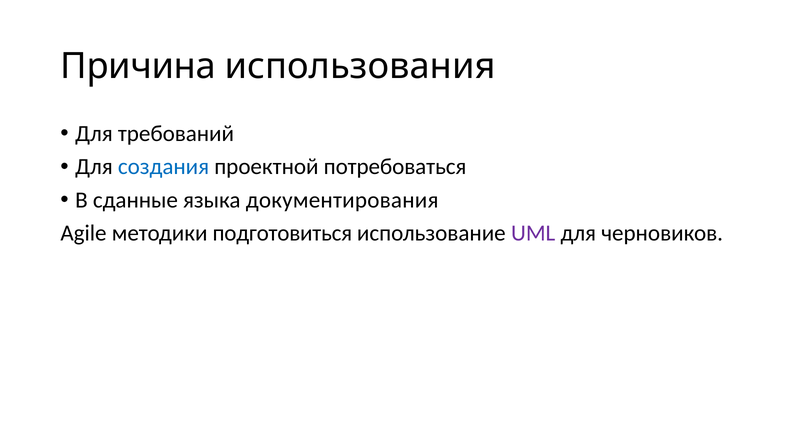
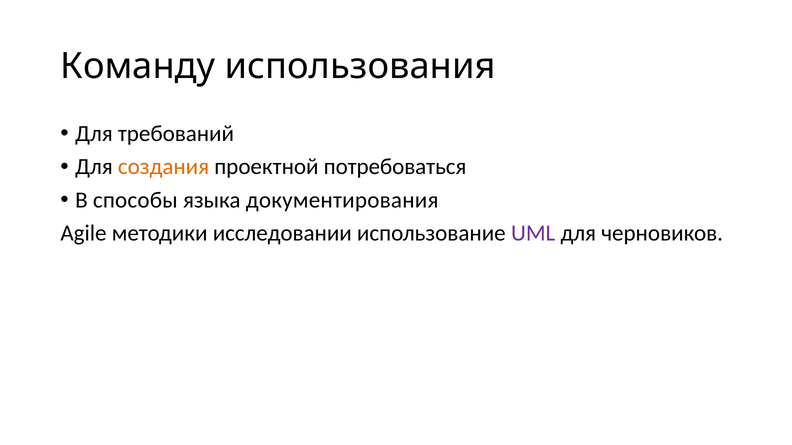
Причина: Причина -> Команду (138, 67)
создания colour: blue -> orange (164, 167)
сданные: сданные -> способы (135, 200)
подготовиться: подготовиться -> исследовании (282, 233)
